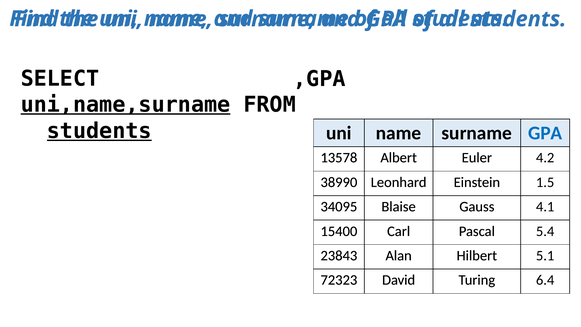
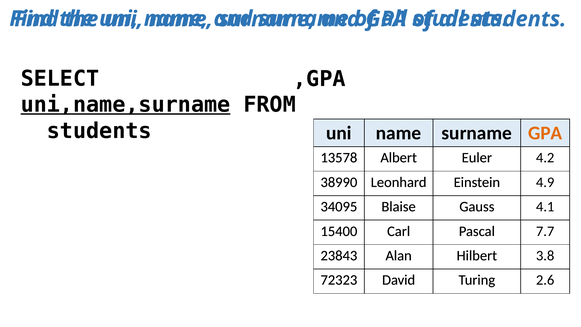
students underline: present -> none (99, 131)
GPA colour: blue -> orange (545, 133)
1.5: 1.5 -> 4.9 (545, 182)
5.4: 5.4 -> 7.7 (545, 231)
5.1: 5.1 -> 3.8 (545, 256)
6.4: 6.4 -> 2.6 (545, 280)
